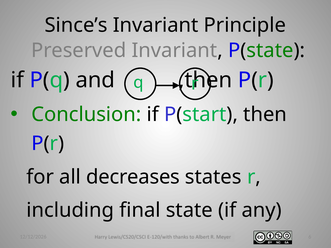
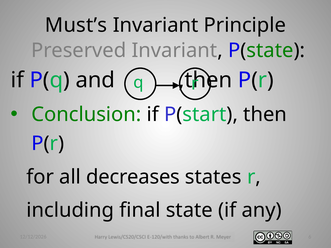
Since’s: Since’s -> Must’s (76, 25)
